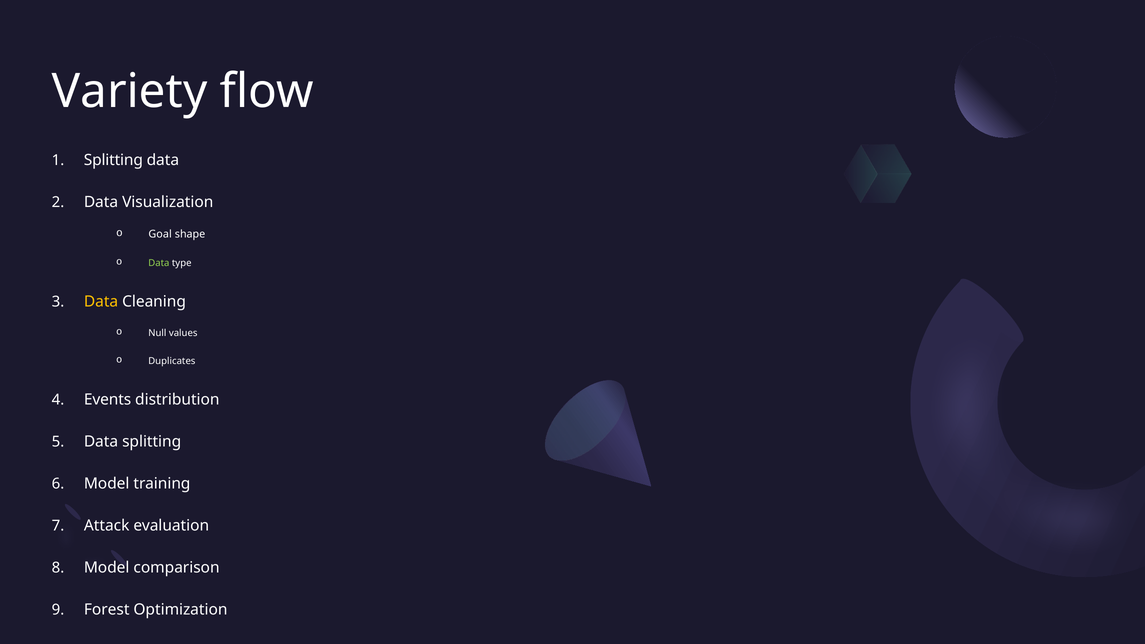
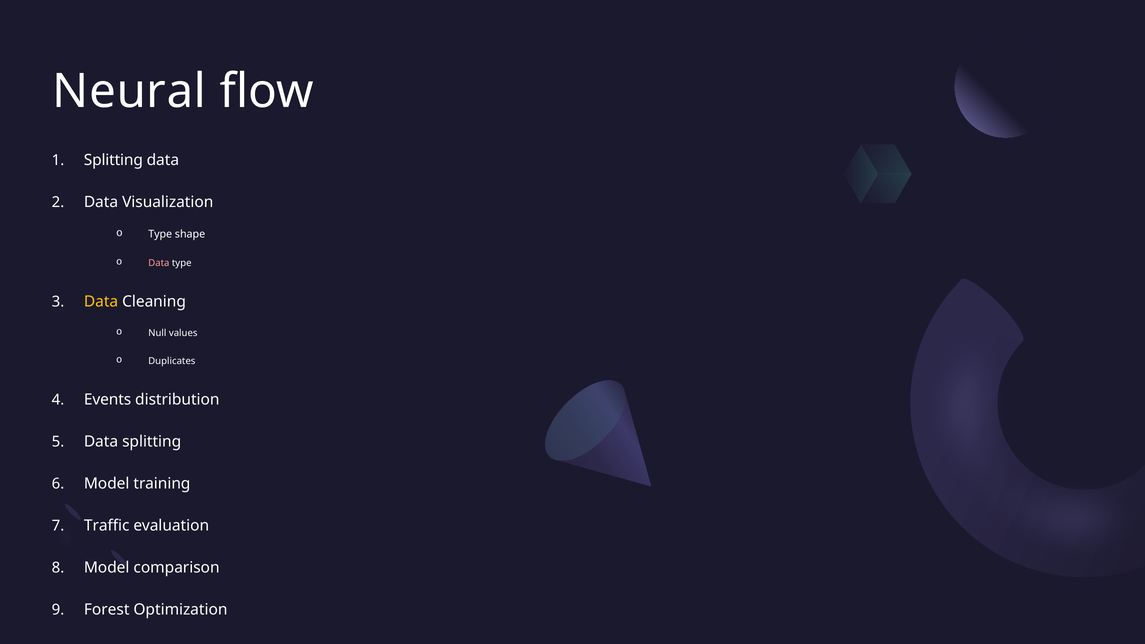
Variety: Variety -> Neural (129, 91)
Goal: Goal -> Type (160, 234)
Data colour: light green -> pink (159, 263)
Attack: Attack -> Traffic (107, 526)
